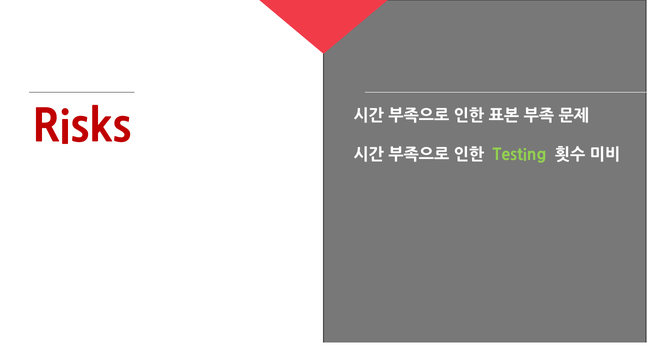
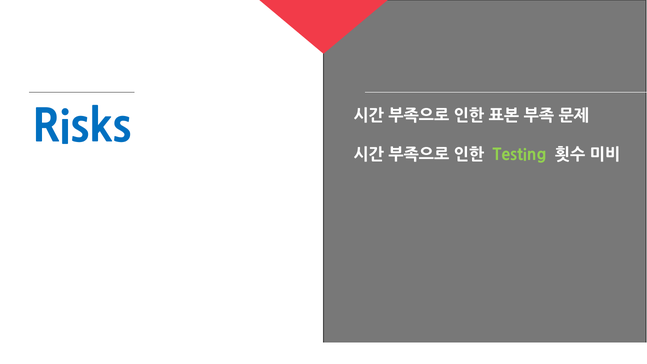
Risks colour: red -> blue (82, 127)
